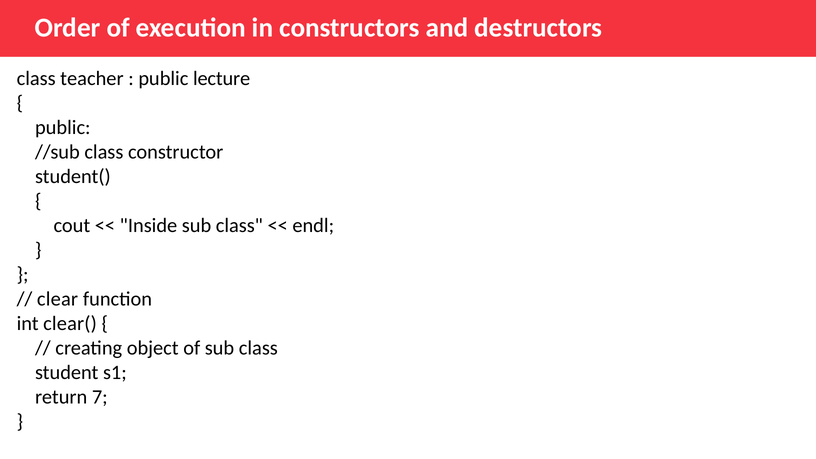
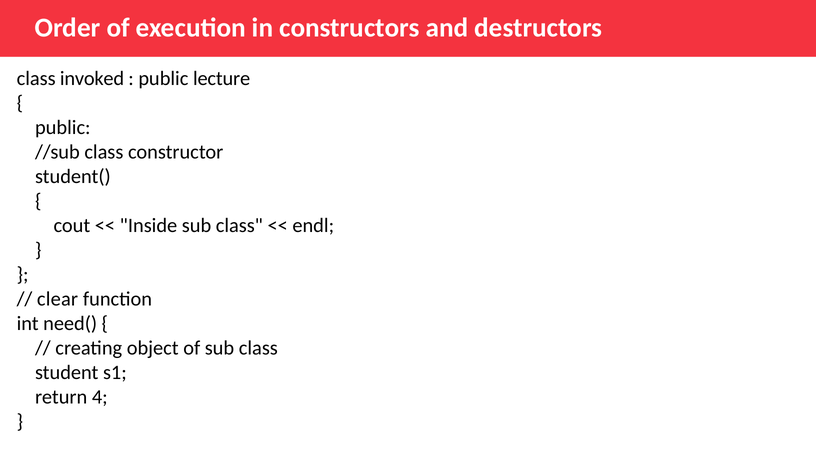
teacher: teacher -> invoked (92, 79)
clear(: clear( -> need( (70, 323)
7: 7 -> 4 (100, 397)
